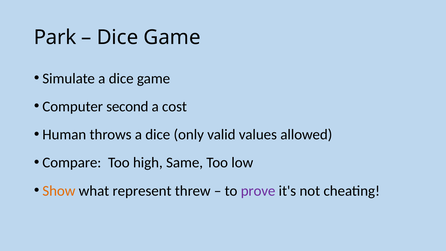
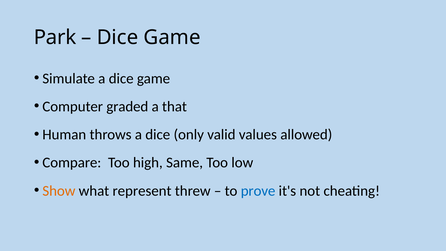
second: second -> graded (127, 106)
cost: cost -> that (175, 106)
prove colour: purple -> blue (258, 191)
